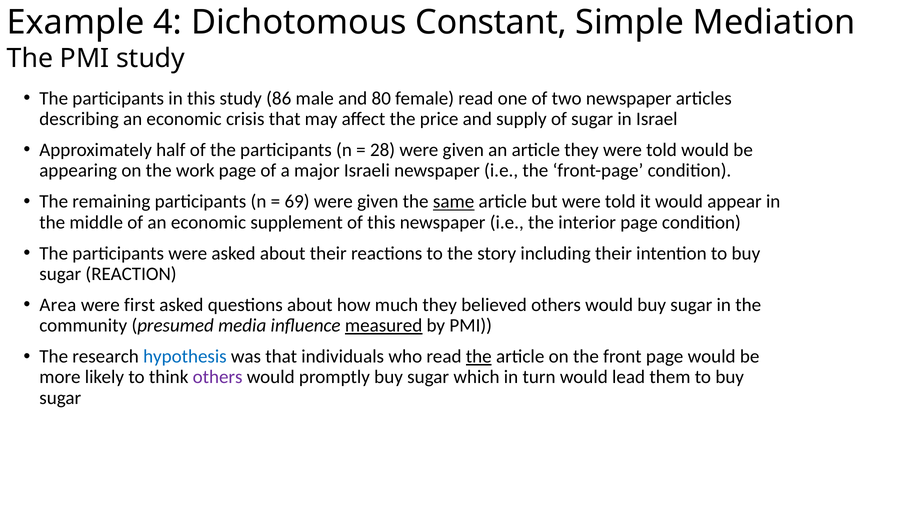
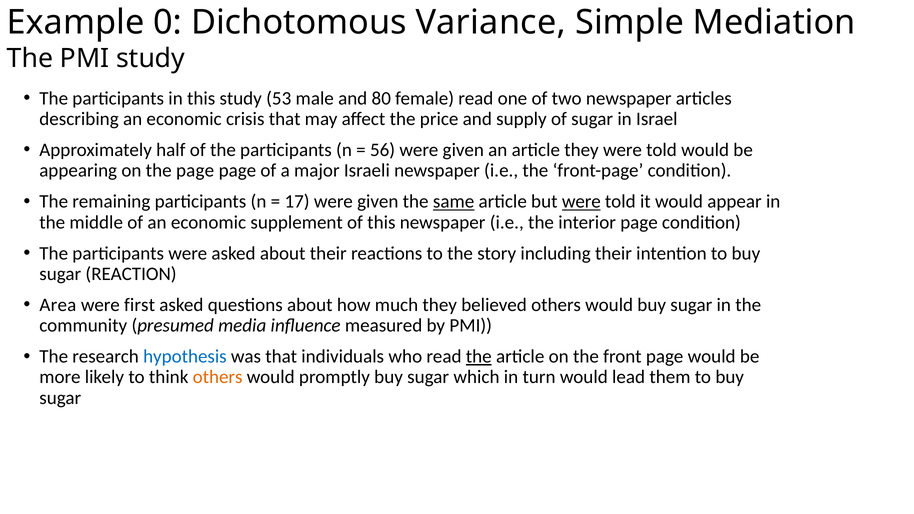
4: 4 -> 0 (168, 23)
Constant: Constant -> Variance (491, 23)
86: 86 -> 53 (279, 98)
28: 28 -> 56 (383, 150)
the work: work -> page (195, 171)
69: 69 -> 17 (297, 202)
were underline: none -> present (581, 202)
measured underline: present -> none (384, 326)
others colour: purple -> orange (218, 377)
